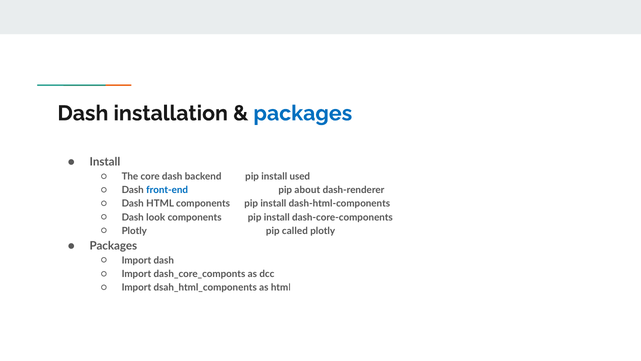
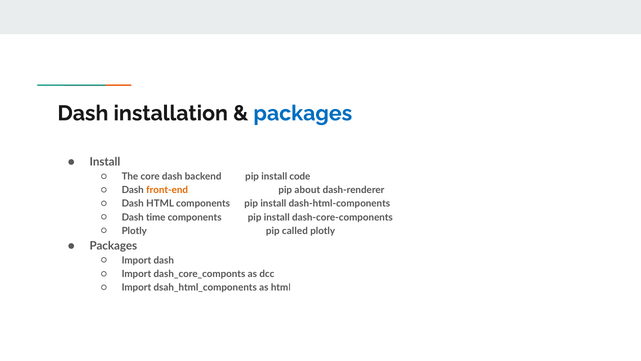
used: used -> code (300, 176)
front-end colour: blue -> orange (167, 190)
look: look -> time (156, 217)
